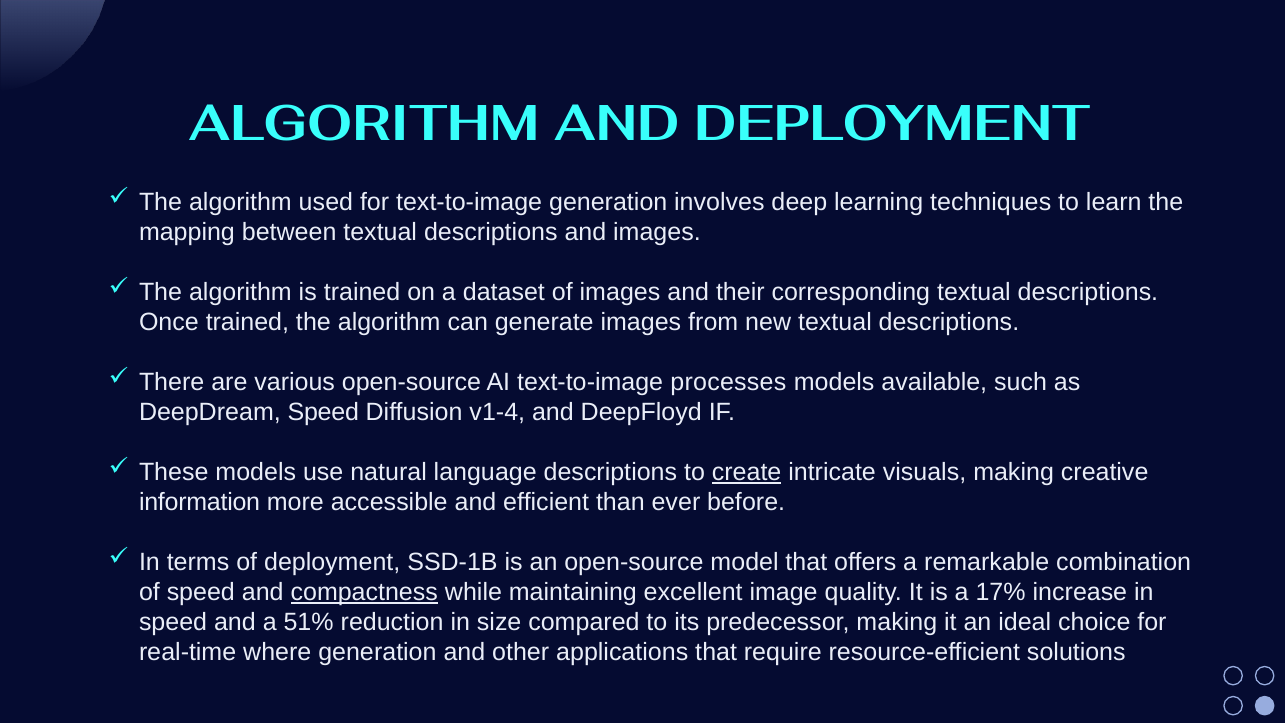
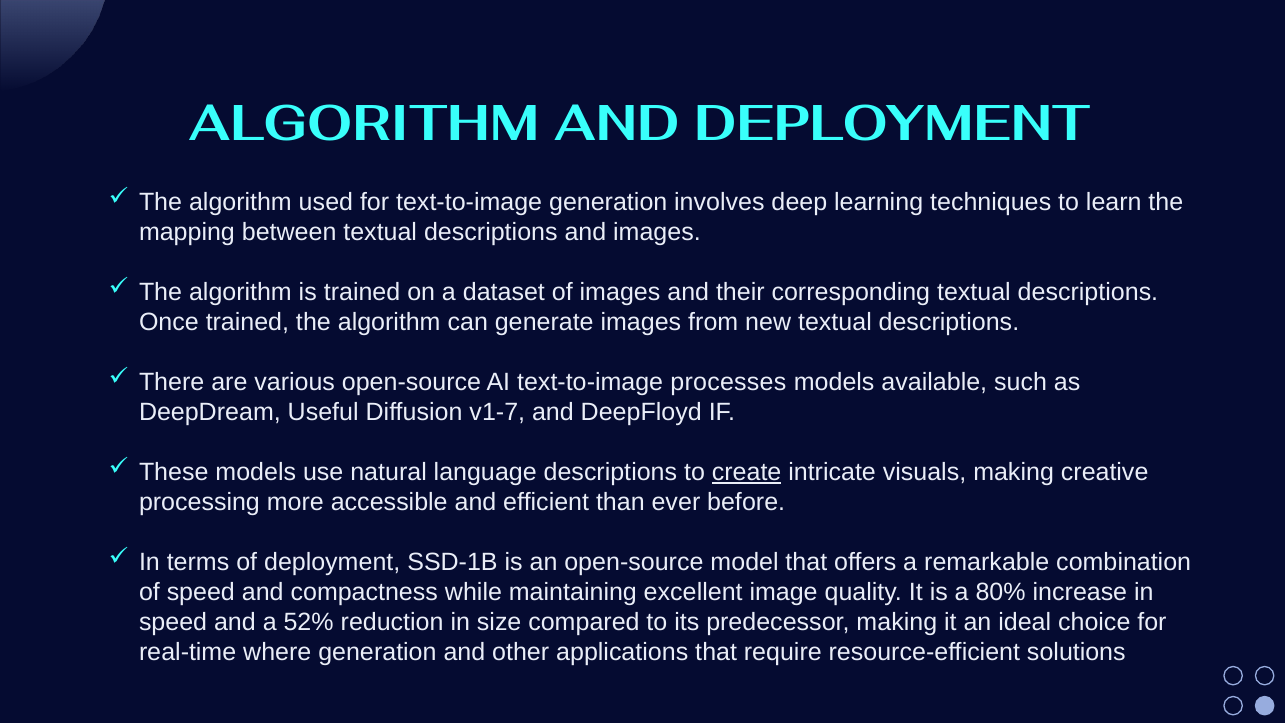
DeepDream Speed: Speed -> Useful (323, 412)
v1-4: v1-4 -> v1-7 (497, 412)
information: information -> processing (199, 502)
compactness underline: present -> none (364, 592)
17%: 17% -> 80% (1001, 592)
51%: 51% -> 52% (309, 622)
